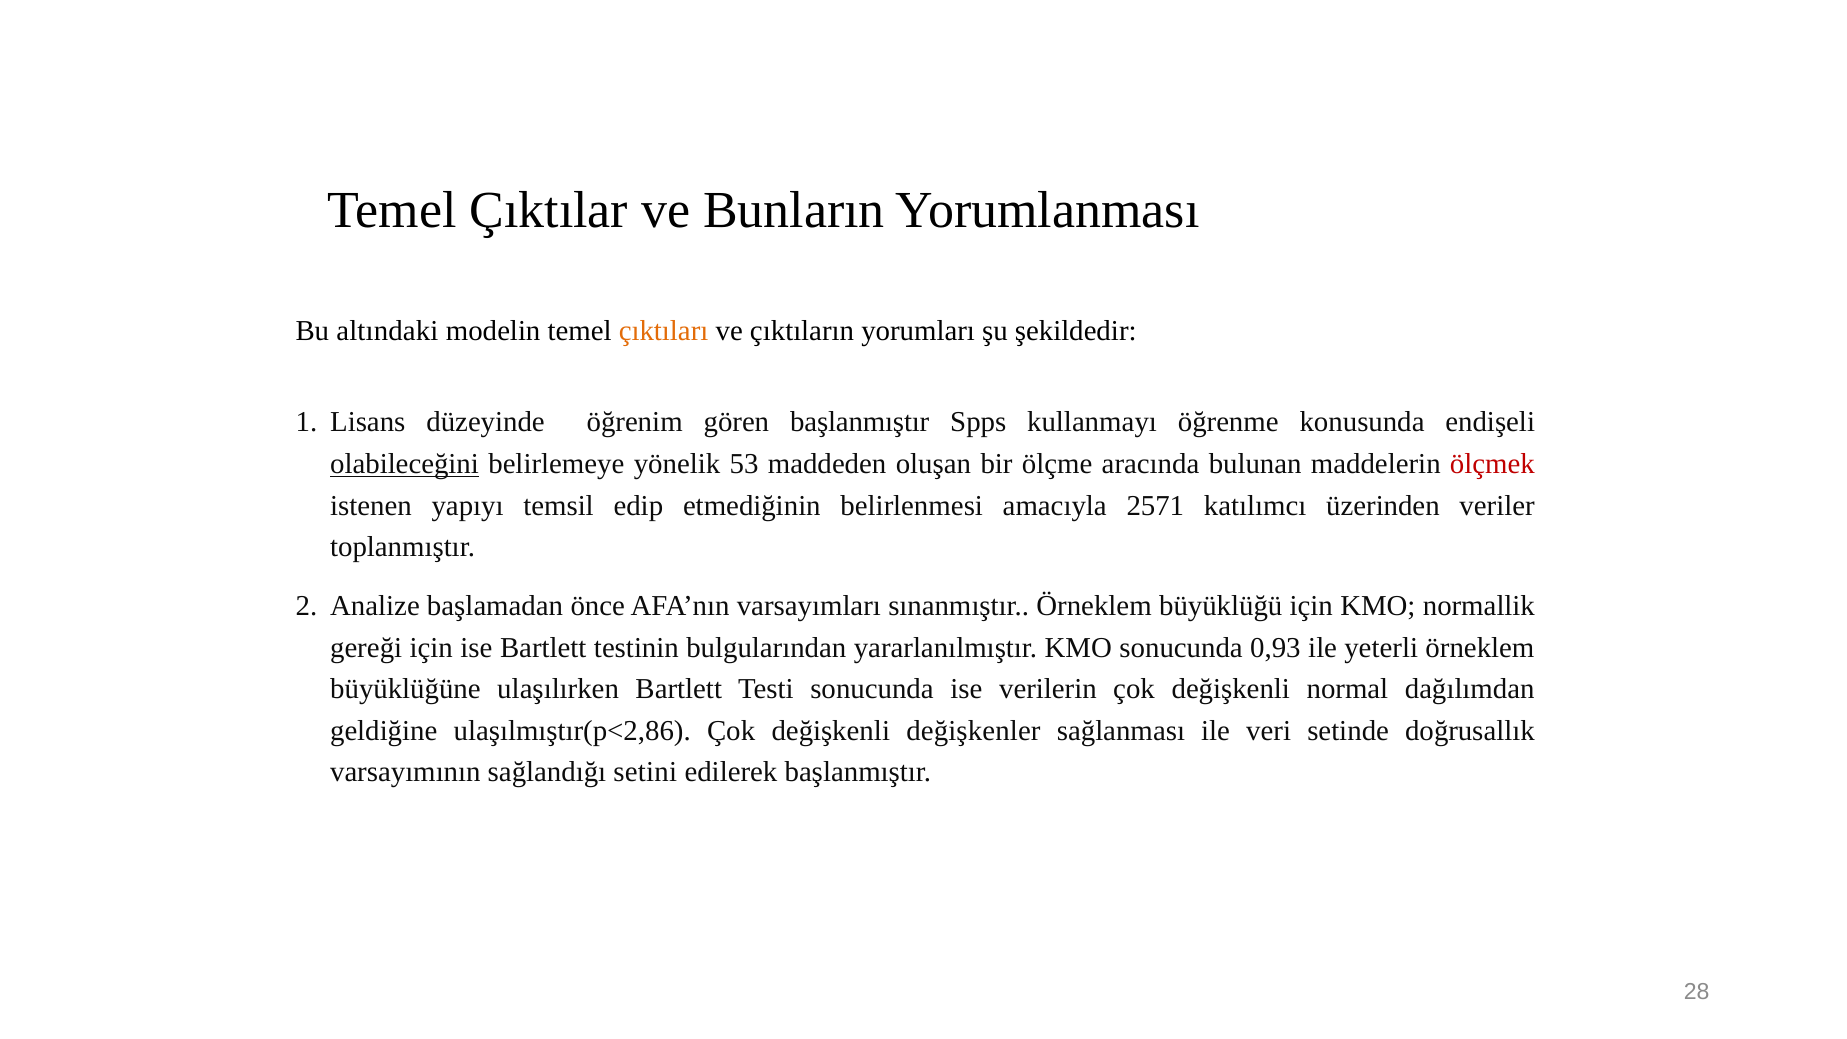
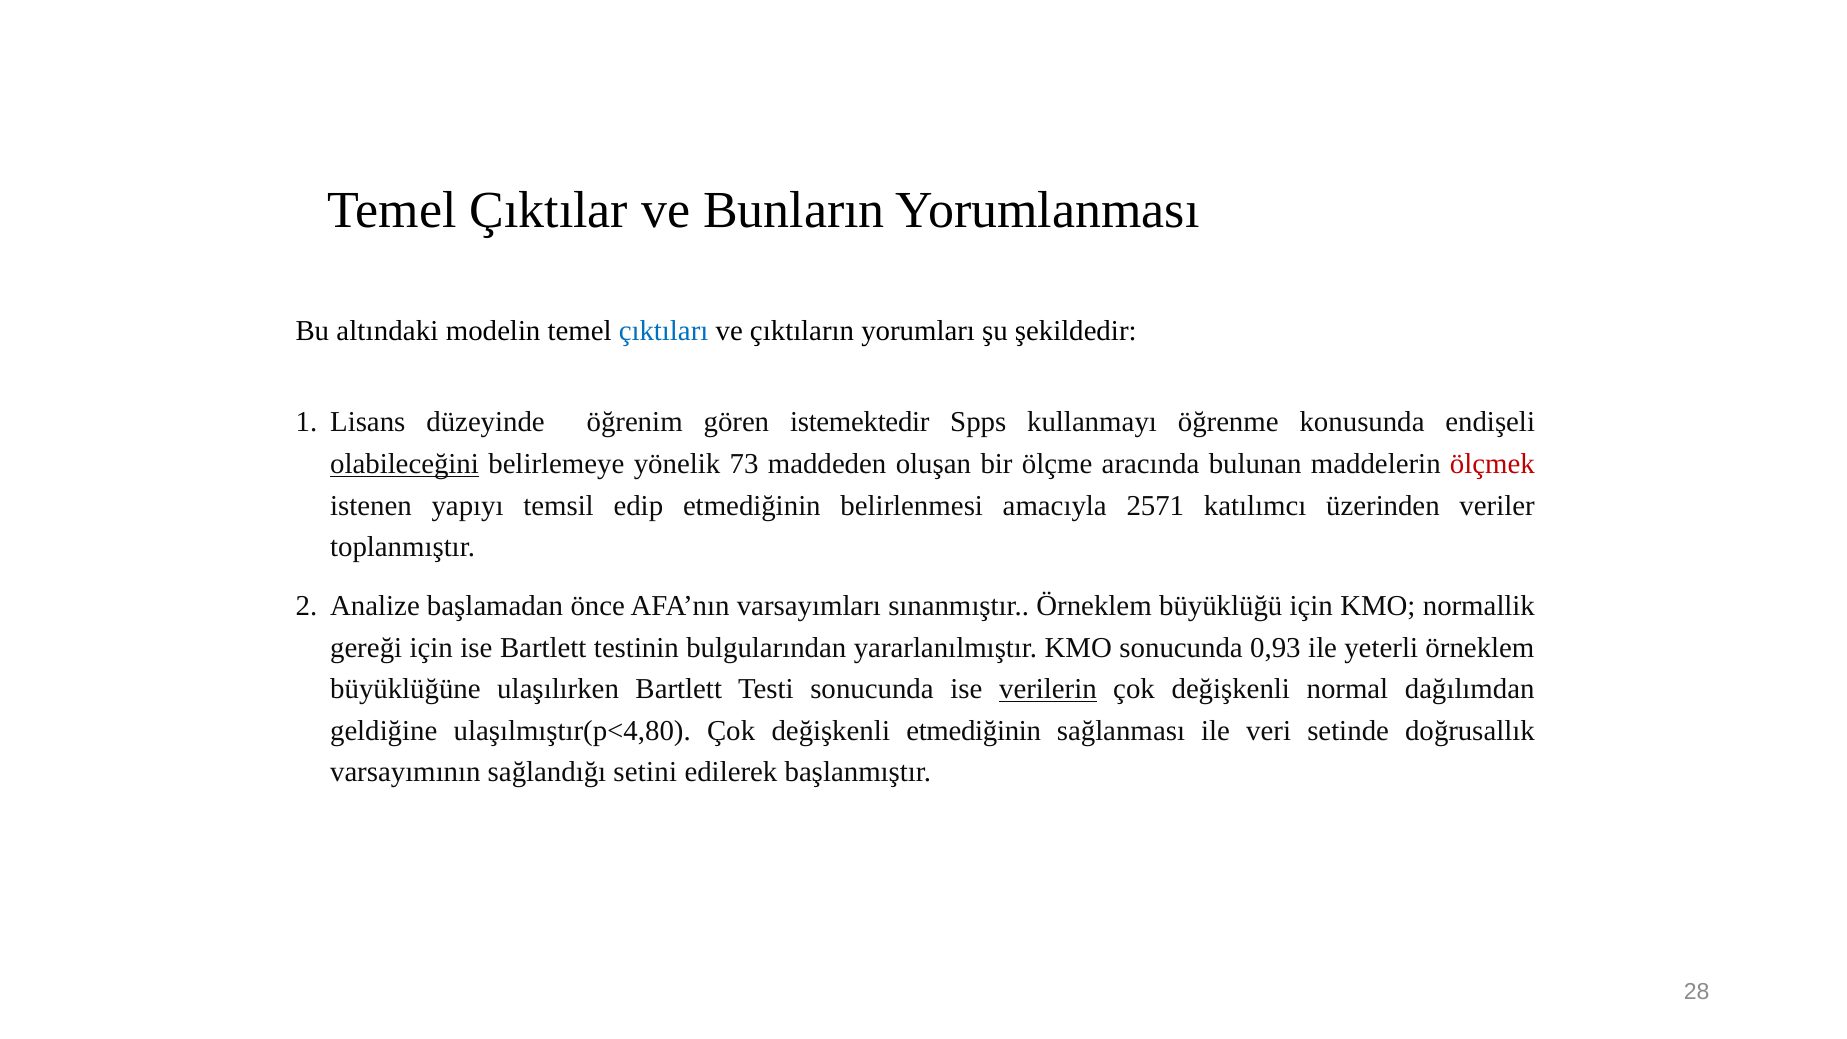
çıktıları colour: orange -> blue (664, 331)
gören başlanmıştır: başlanmıştır -> istemektedir (860, 422)
53: 53 -> 73 (744, 464)
verilerin underline: none -> present (1048, 689)
ulaşılmıştır(p<2,86: ulaşılmıştır(p<2,86 -> ulaşılmıştır(p<4,80 (572, 731)
değişkenli değişkenler: değişkenler -> etmediğinin (974, 731)
